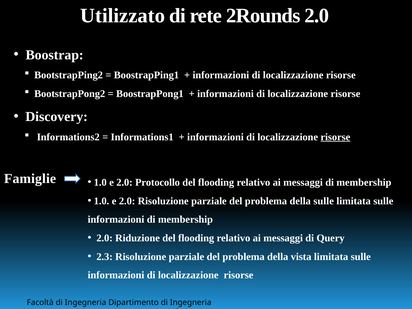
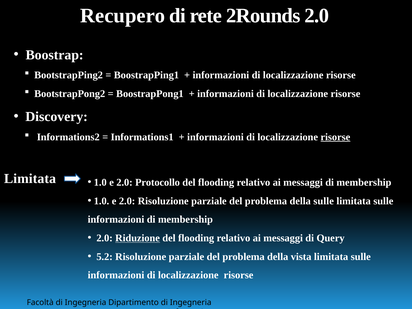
Utilizzato: Utilizzato -> Recupero (123, 16)
Famiglie: Famiglie -> Limitata (30, 179)
Riduzione underline: none -> present (138, 238)
2.3: 2.3 -> 5.2 (105, 257)
